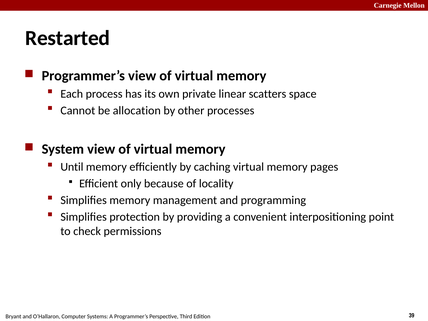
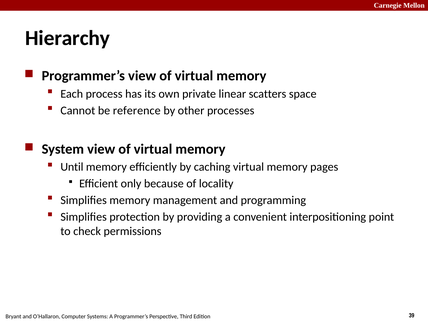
Restarted: Restarted -> Hierarchy (68, 38)
allocation: allocation -> reference (137, 110)
